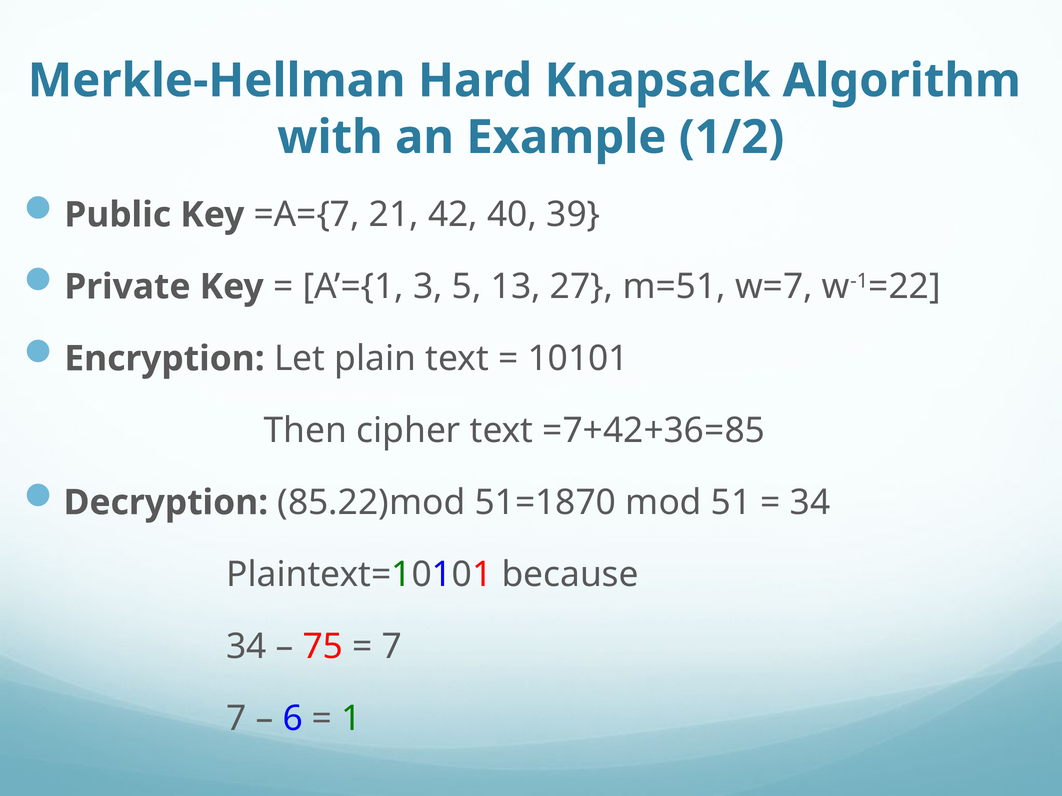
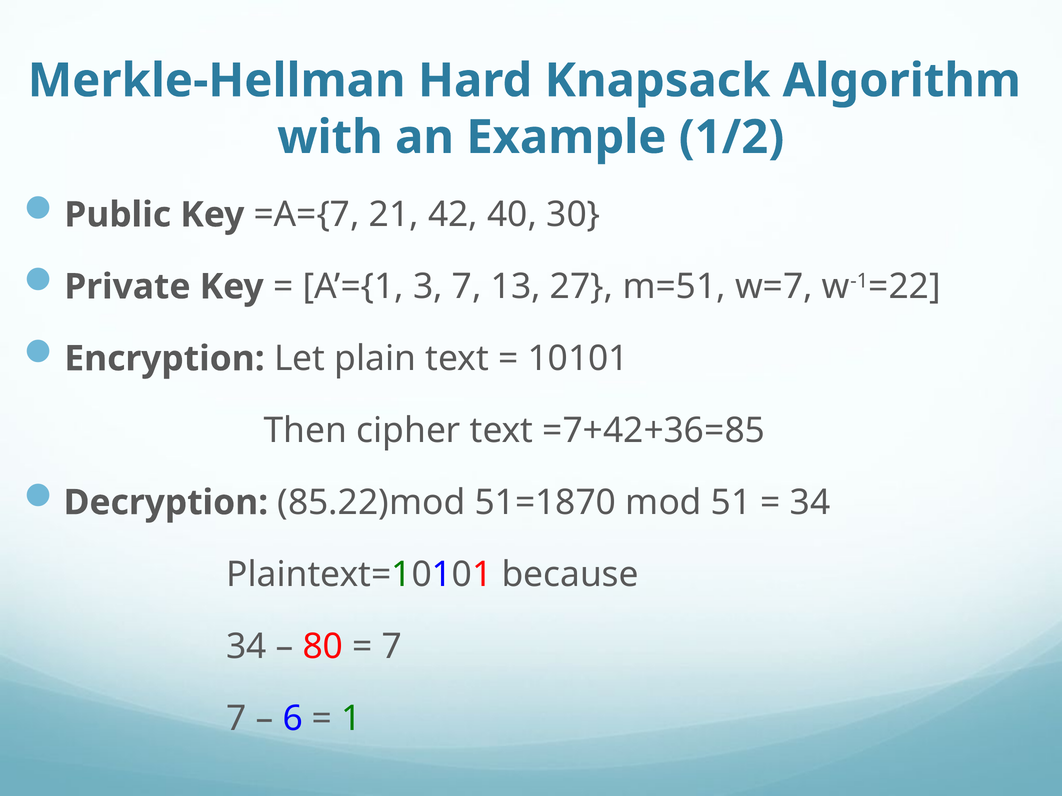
39: 39 -> 30 (573, 215)
3 5: 5 -> 7 (467, 287)
75: 75 -> 80 (323, 647)
